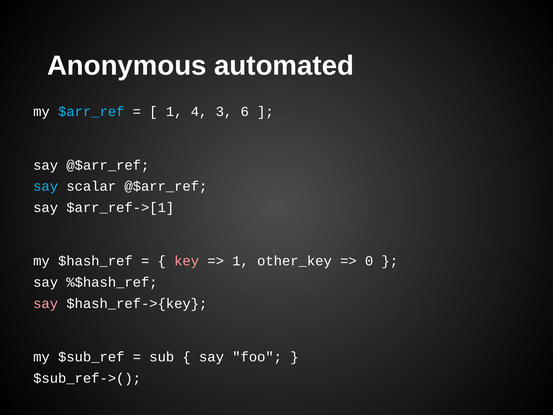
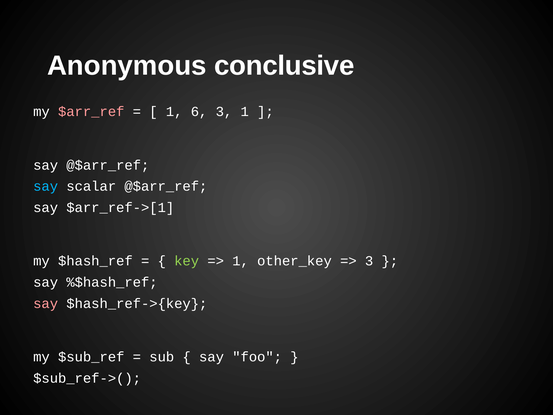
automated: automated -> conclusive (284, 66)
$arr_ref colour: light blue -> pink (91, 112)
4: 4 -> 6 (199, 112)
3 6: 6 -> 1 (245, 112)
key colour: pink -> light green (187, 261)
0: 0 -> 3 (369, 261)
